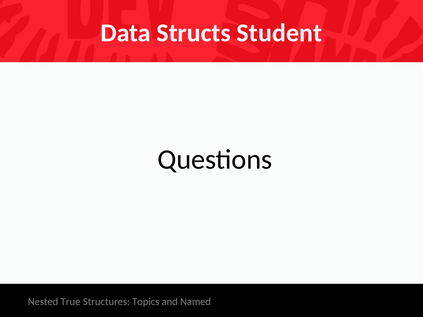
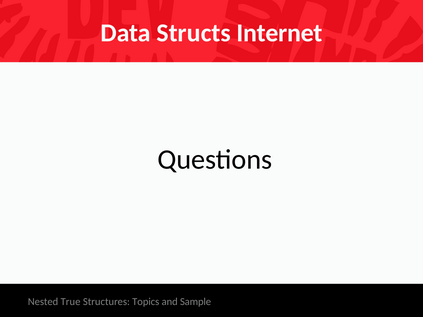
Student: Student -> Internet (280, 33)
Named: Named -> Sample (196, 302)
